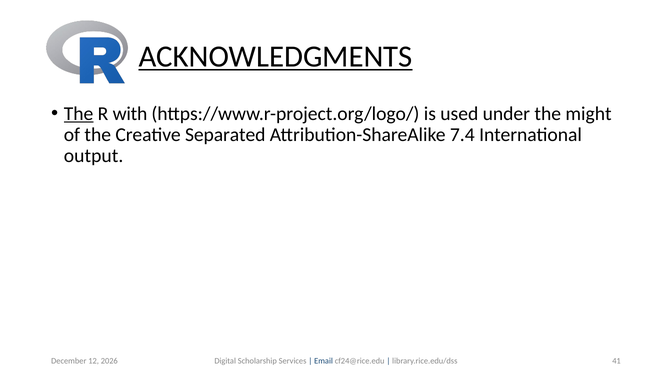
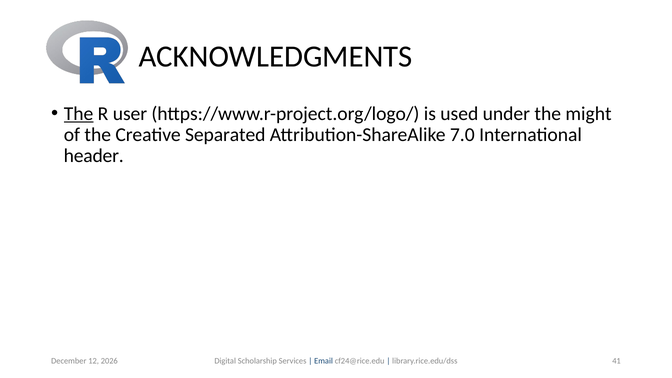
ACKNOWLEDGMENTS underline: present -> none (276, 56)
with: with -> user (130, 114)
7.4: 7.4 -> 7.0 (462, 135)
output: output -> header (94, 156)
